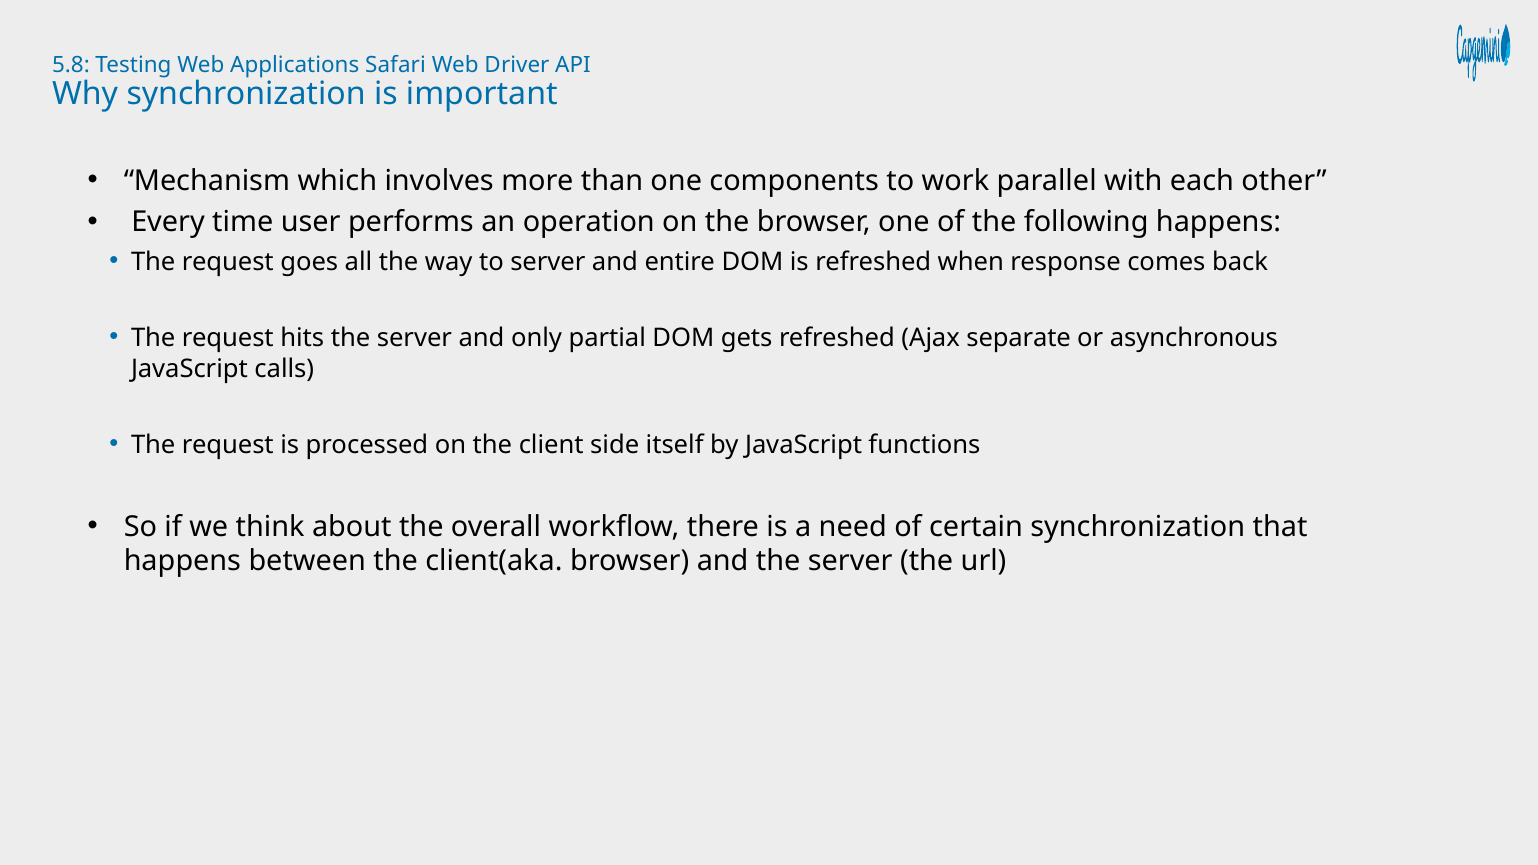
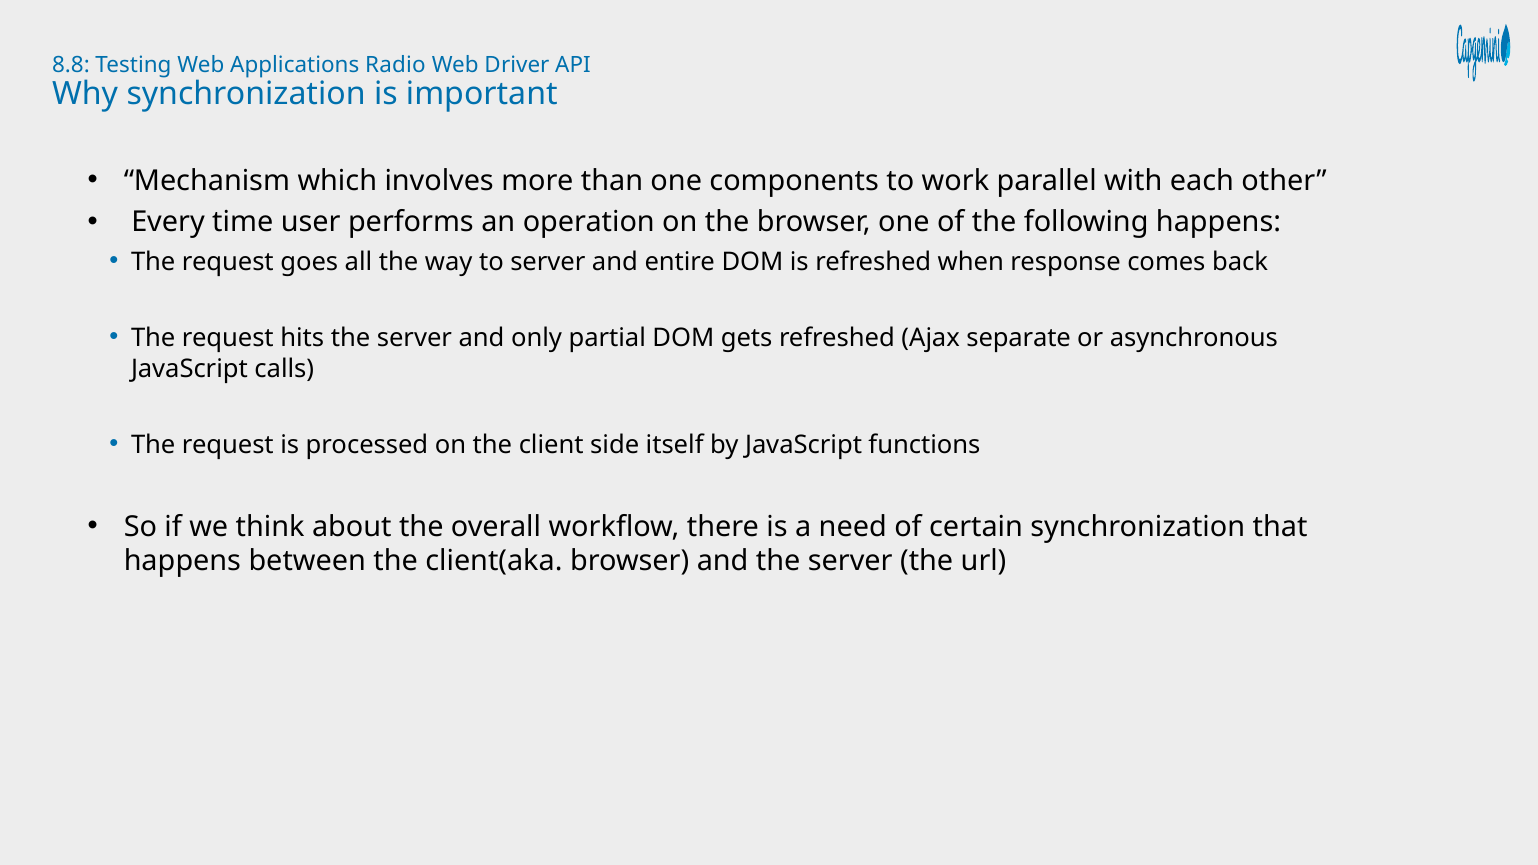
5.8: 5.8 -> 8.8 (71, 65)
Safari: Safari -> Radio (395, 65)
